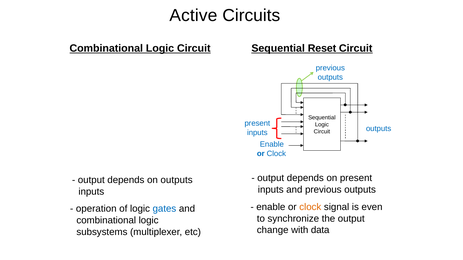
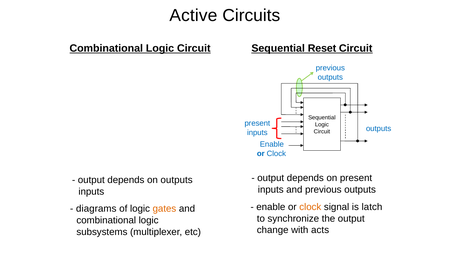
even: even -> latch (372, 207)
operation: operation -> diagrams (96, 209)
gates colour: blue -> orange (164, 209)
data: data -> acts (320, 230)
